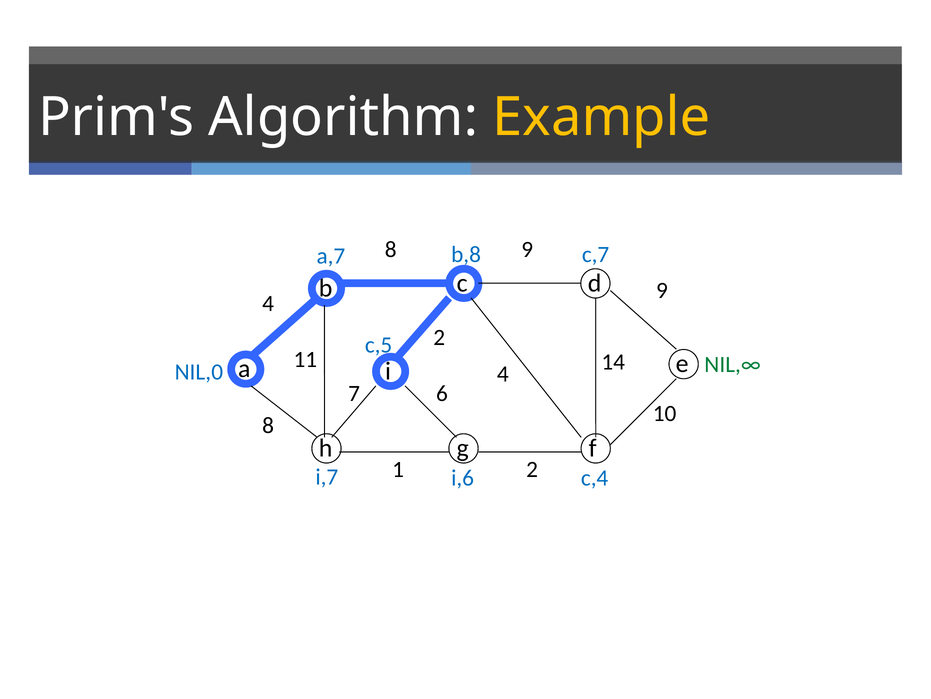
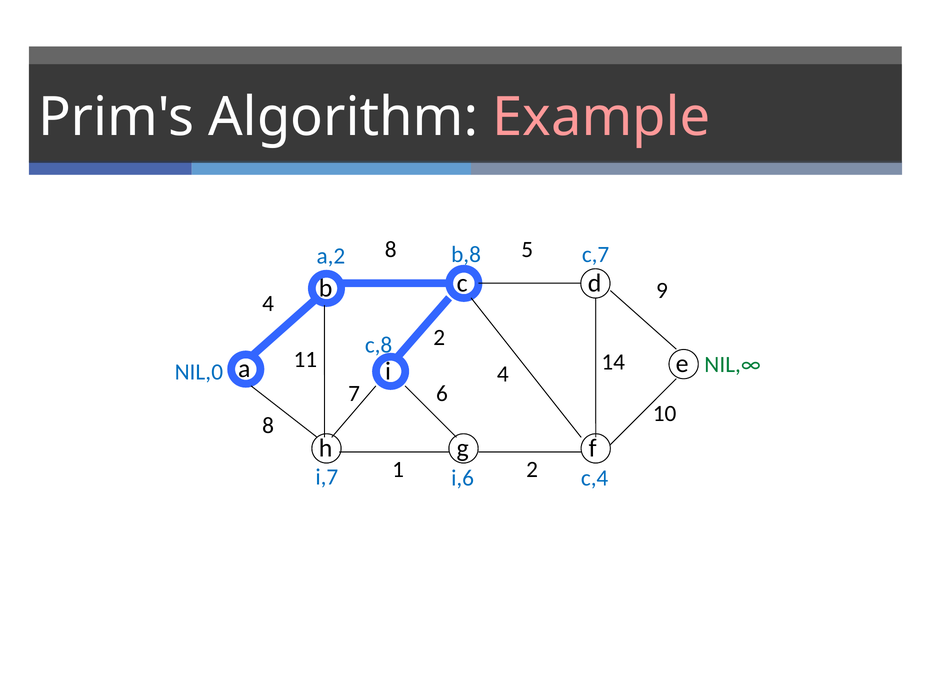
Example colour: yellow -> pink (601, 117)
8 9: 9 -> 5 (527, 249)
a,7: a,7 -> a,2 (331, 256)
c,5: c,5 -> c,8 (379, 345)
